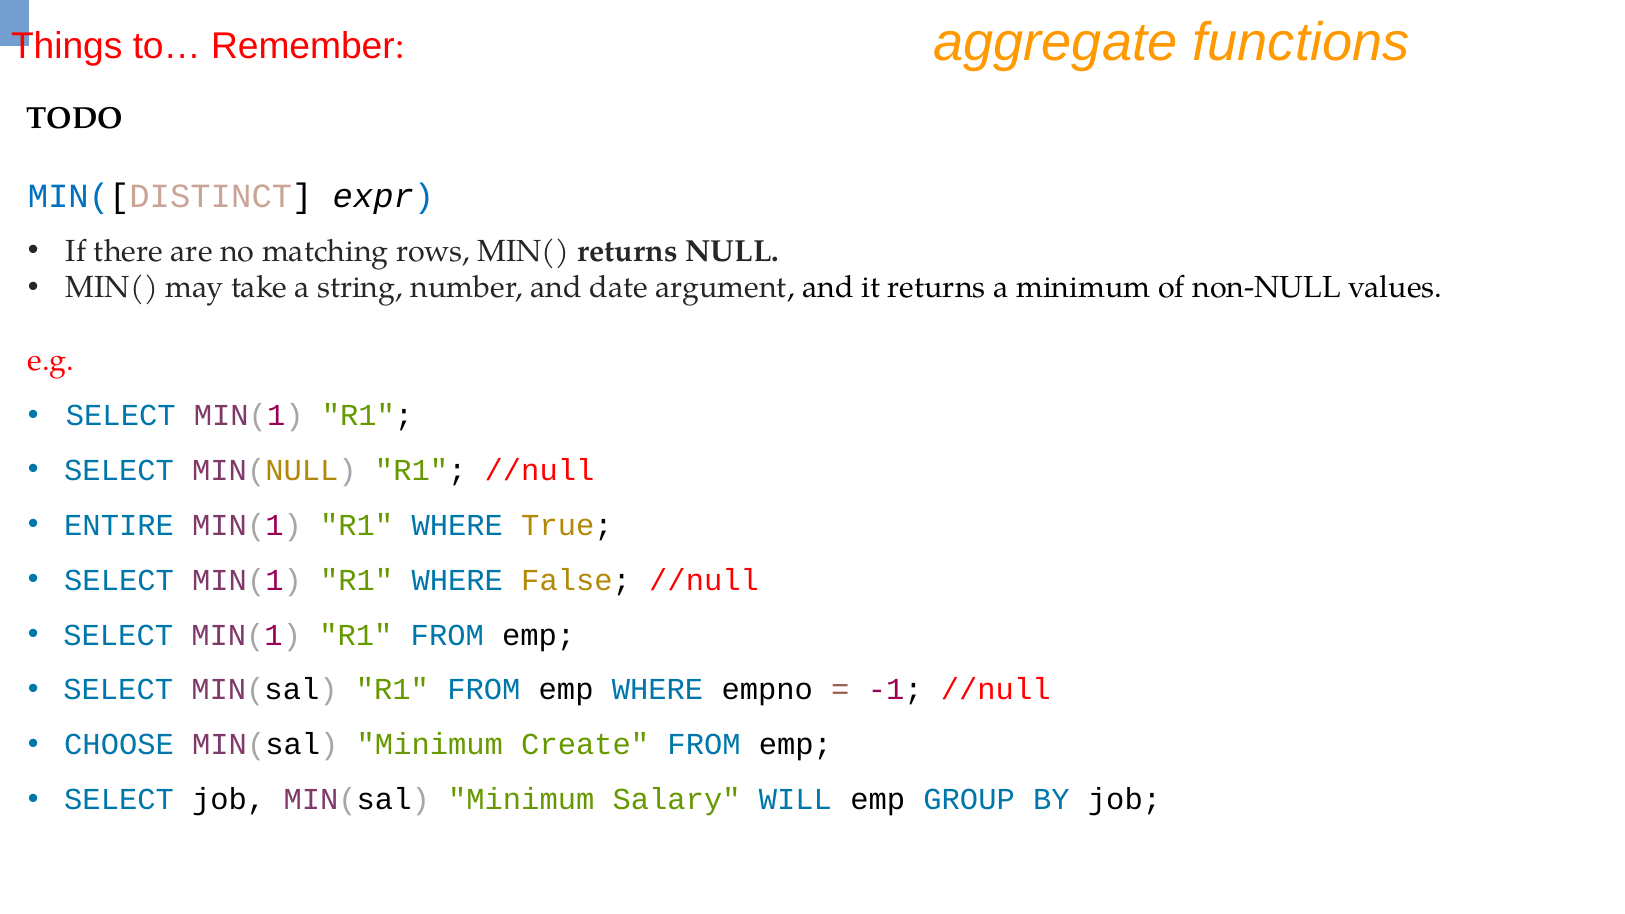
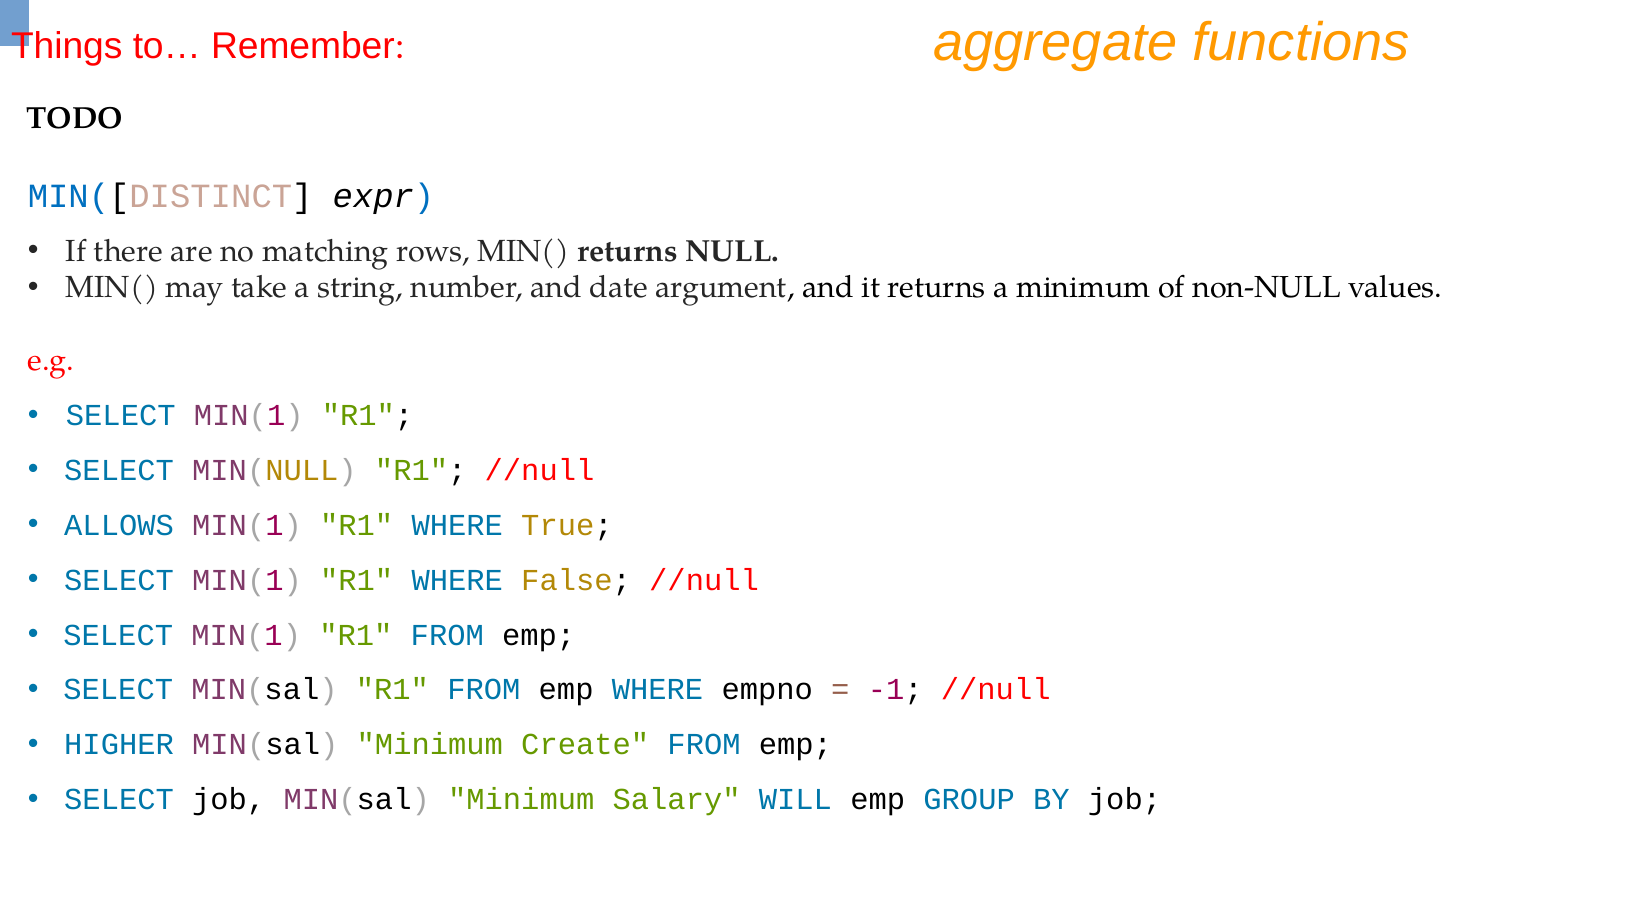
ENTIRE: ENTIRE -> ALLOWS (119, 525)
CHOOSE: CHOOSE -> HIGHER (119, 745)
